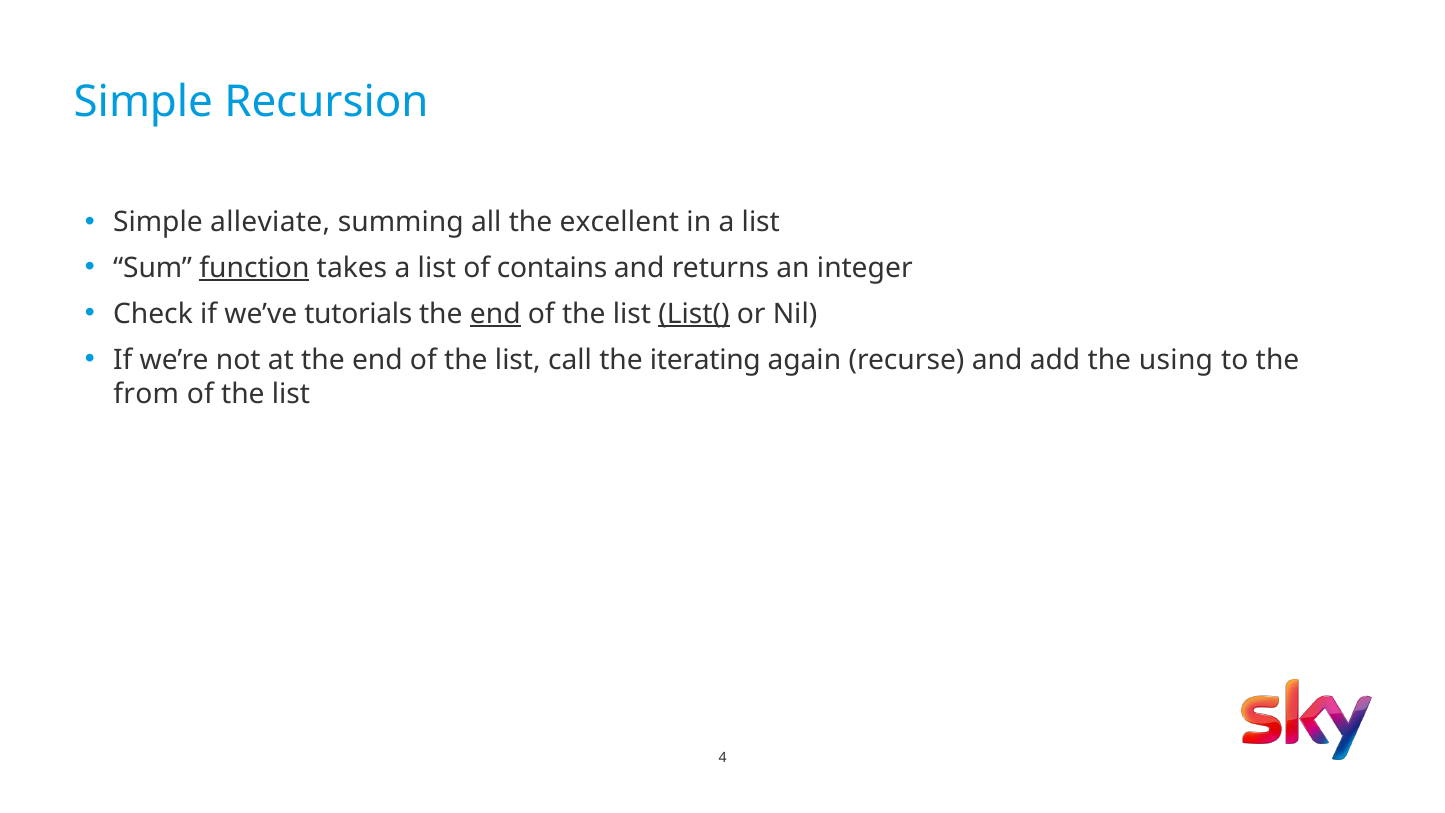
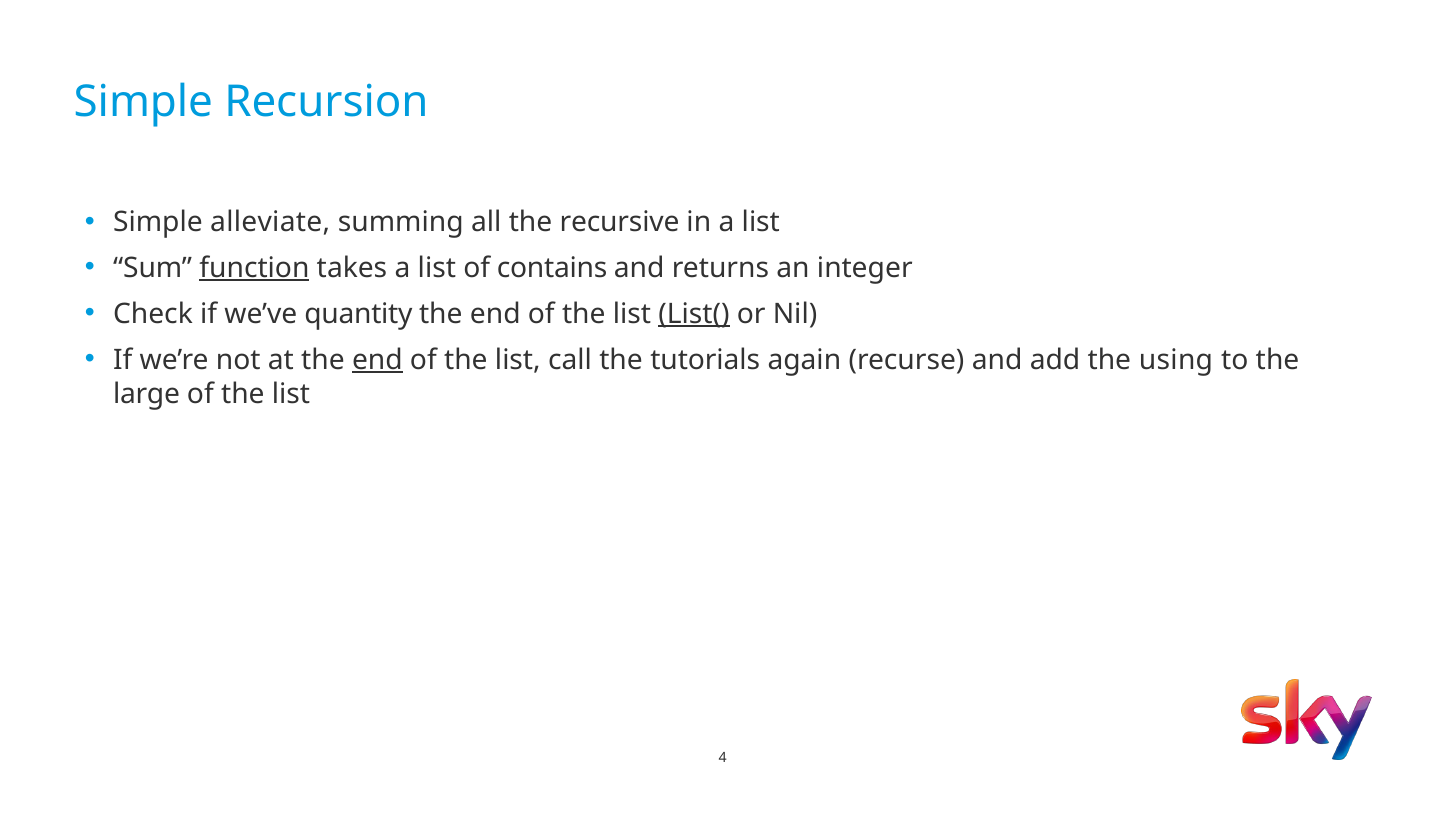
excellent: excellent -> recursive (620, 222)
tutorials: tutorials -> quantity (358, 314)
end underline: present -> none (495, 314)
end underline: none -> present (377, 360)
iterating: iterating -> tutorials (705, 360)
from: from -> large (147, 394)
